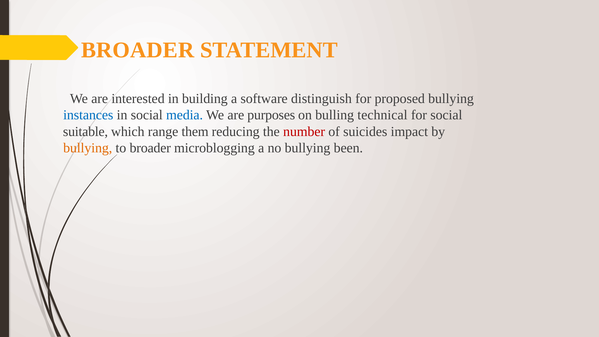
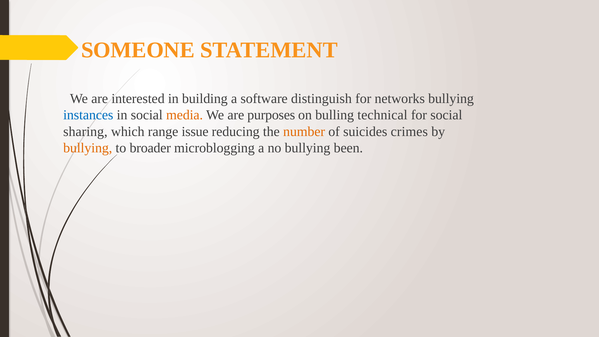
BROADER: BROADER -> SOMEONE (138, 50)
proposed: proposed -> networks (400, 99)
media colour: blue -> orange (185, 115)
suitable: suitable -> sharing (85, 131)
them: them -> issue (195, 131)
number colour: red -> orange (304, 131)
impact: impact -> crimes (409, 131)
